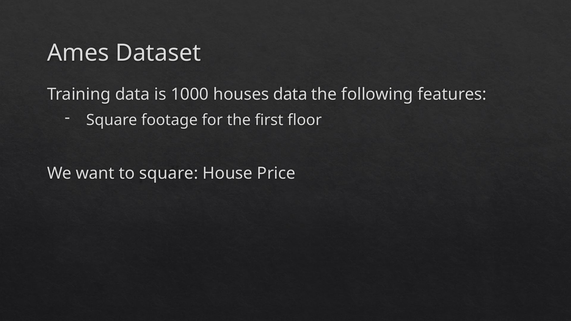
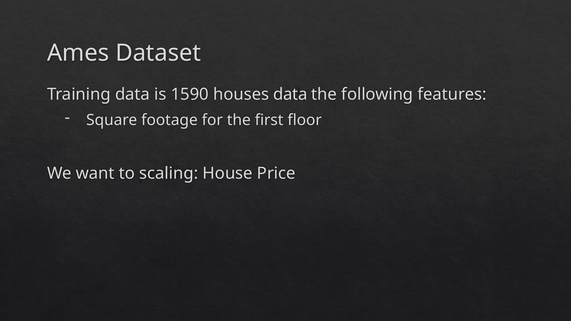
1000: 1000 -> 1590 (190, 94)
to square: square -> scaling (169, 173)
